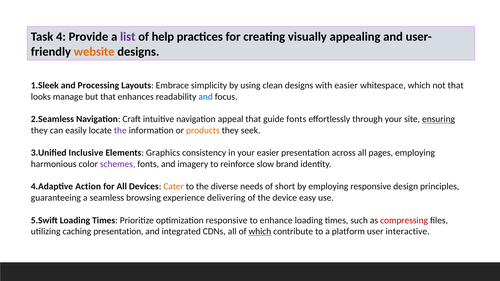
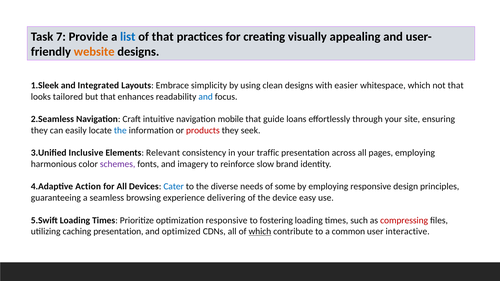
4: 4 -> 7 (61, 37)
list colour: purple -> blue (128, 37)
of help: help -> that (163, 37)
Processing: Processing -> Integrated (98, 85)
manage: manage -> tailored (68, 97)
appeal: appeal -> mobile (231, 119)
guide fonts: fonts -> loans (296, 119)
ensuring underline: present -> none (439, 119)
the colour: purple -> blue (120, 130)
products colour: orange -> red (203, 130)
Graphics: Graphics -> Relevant (163, 153)
your easier: easier -> traffic (268, 153)
Cater colour: orange -> blue (174, 187)
short: short -> some (285, 187)
enhance: enhance -> fostering (276, 220)
integrated: integrated -> optimized (181, 232)
platform: platform -> common (348, 232)
